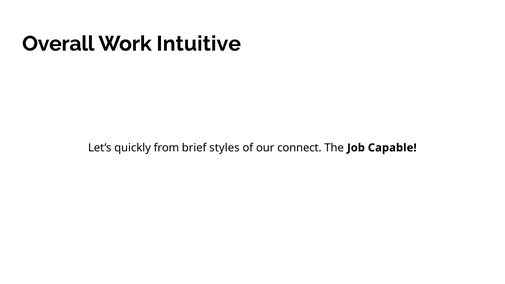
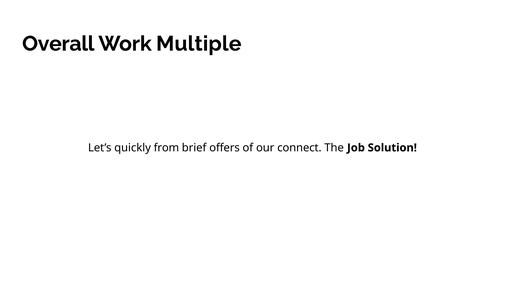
Intuitive: Intuitive -> Multiple (199, 44)
styles: styles -> offers (225, 148)
Capable: Capable -> Solution (392, 148)
